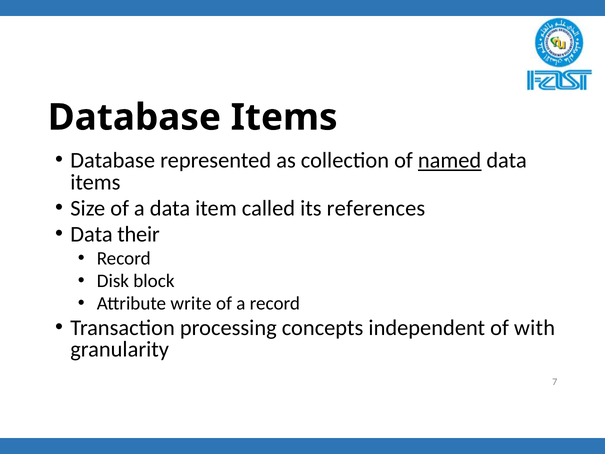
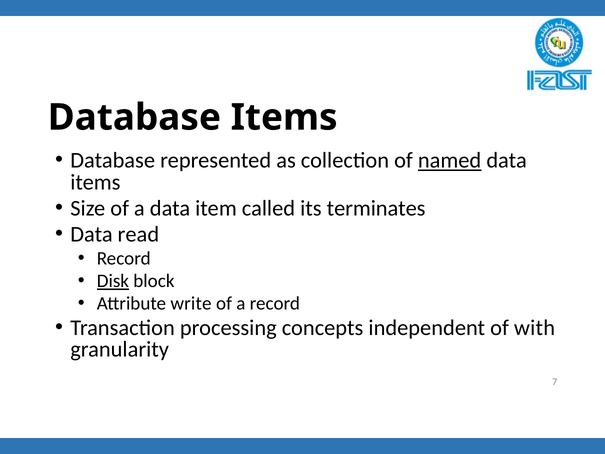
references: references -> terminates (376, 208)
their: their -> read (138, 234)
Disk underline: none -> present (113, 281)
